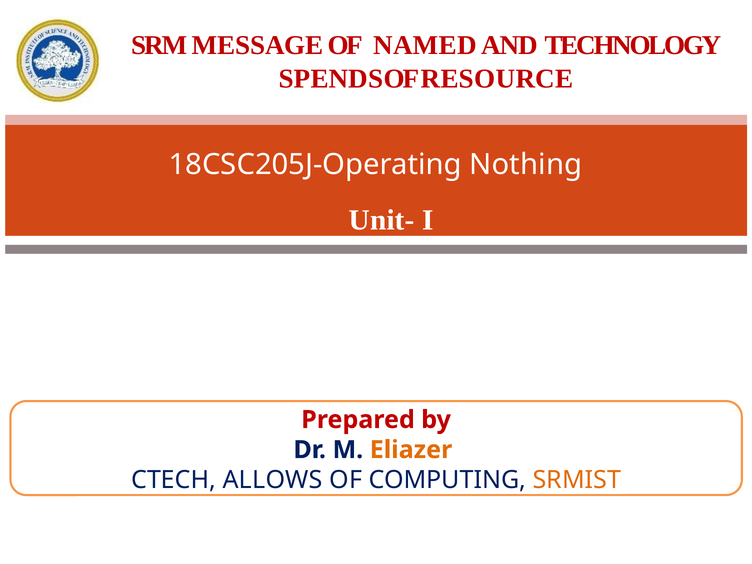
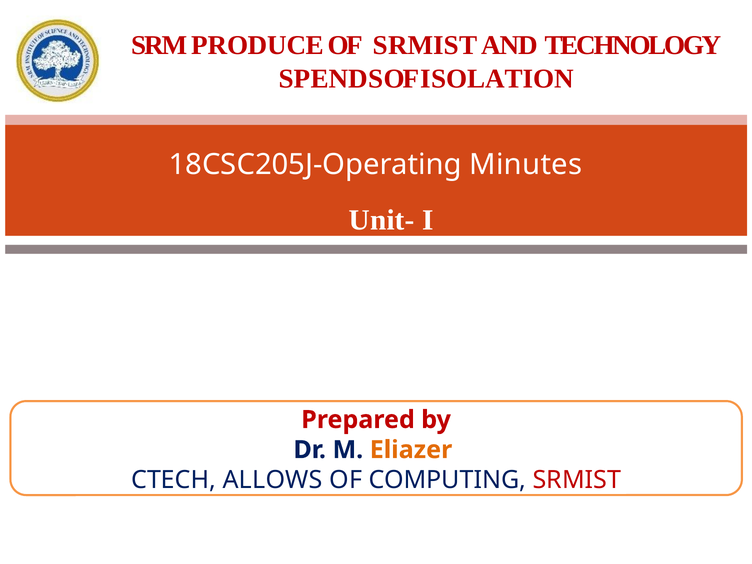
MESSAGE: MESSAGE -> PRODUCE (258, 45)
OF NAMED: NAMED -> SRMIST (425, 45)
RESOURCE: RESOURCE -> ISOLATION (497, 79)
Nothing: Nothing -> Minutes (526, 165)
SRMIST colour: orange -> red (577, 480)
